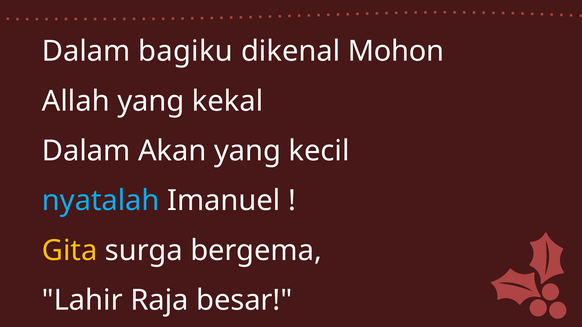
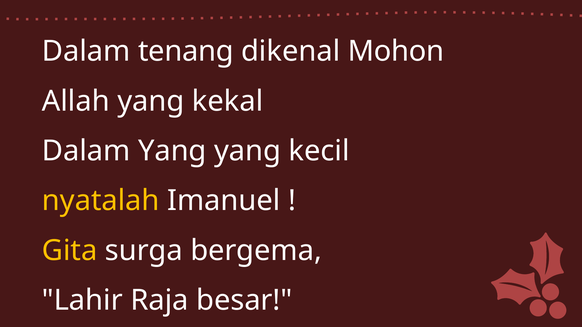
bagiku: bagiku -> tenang (186, 51)
Dalam Akan: Akan -> Yang (172, 151)
nyatalah colour: light blue -> yellow (101, 201)
